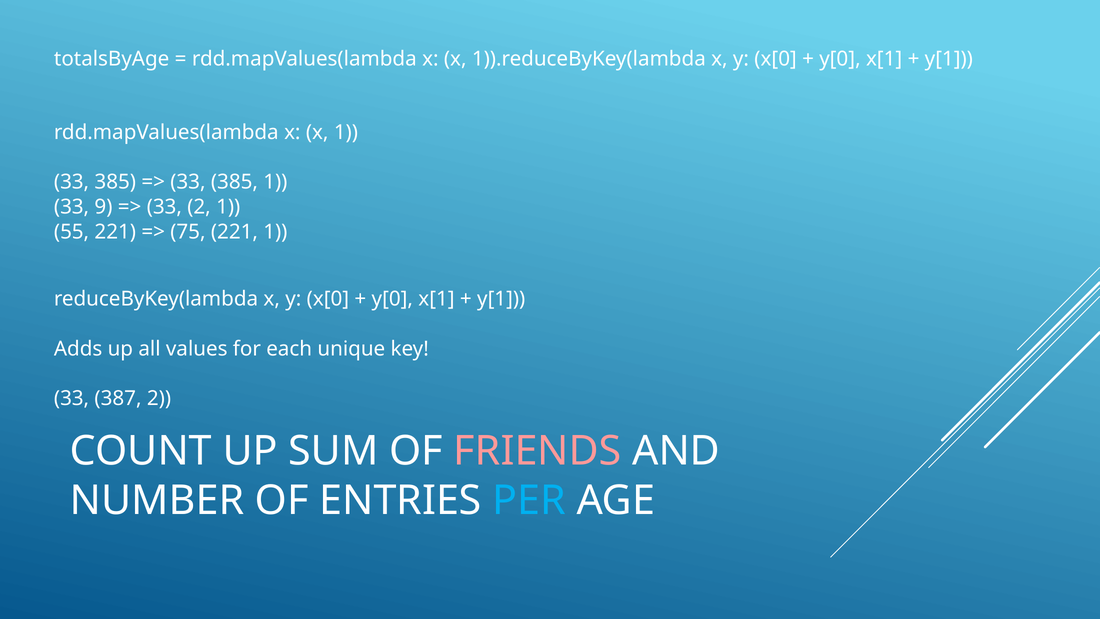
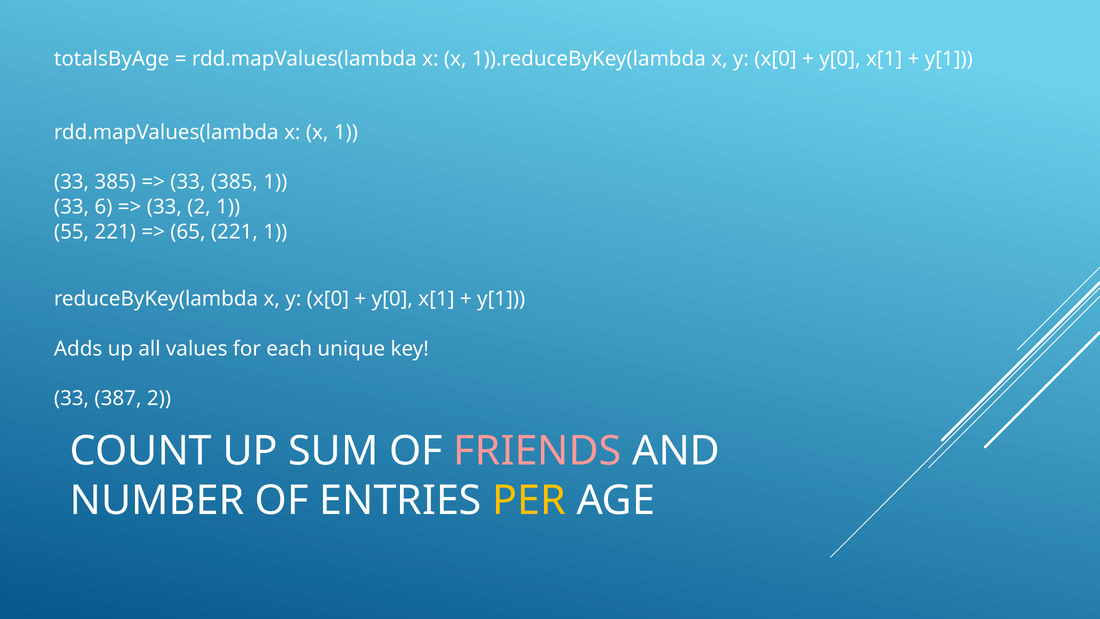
9: 9 -> 6 (103, 207)
75: 75 -> 65 (188, 232)
PER colour: light blue -> yellow (529, 500)
